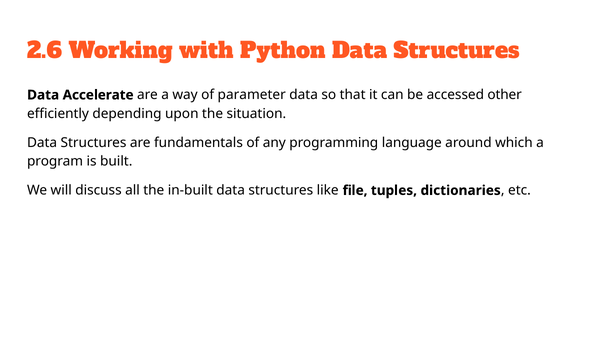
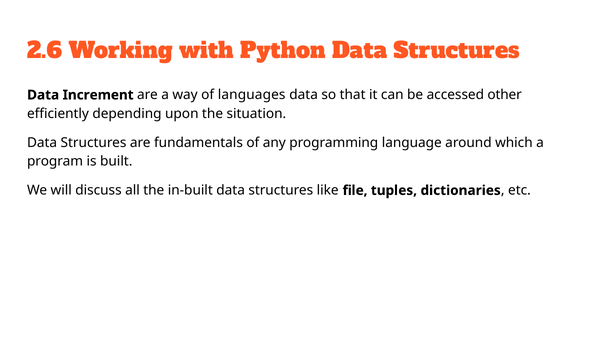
Accelerate: Accelerate -> Increment (98, 95)
parameter: parameter -> languages (252, 95)
